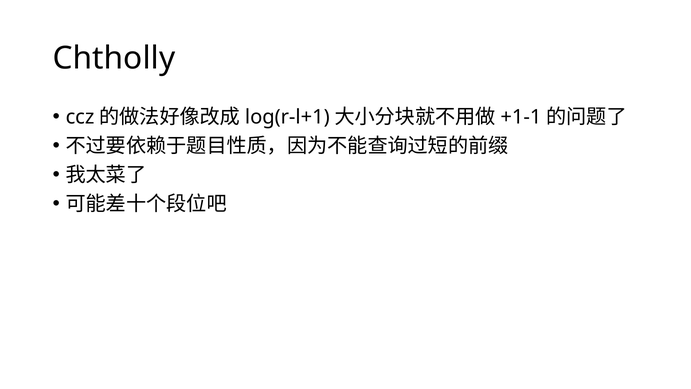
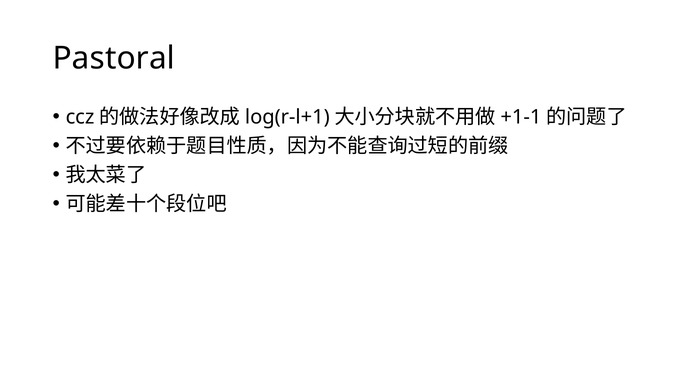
Chtholly: Chtholly -> Pastoral (114, 58)
